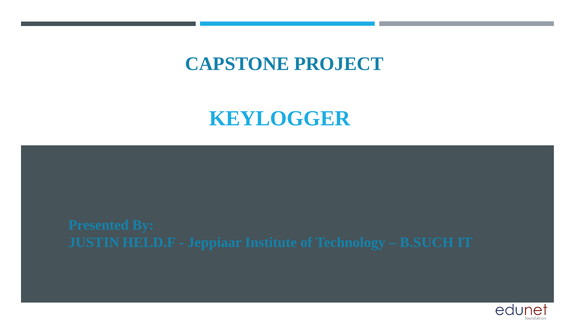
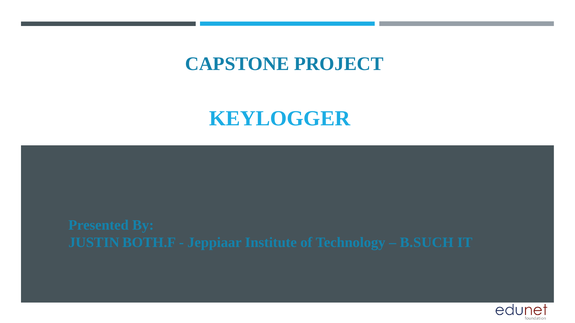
HELD.F: HELD.F -> BOTH.F (149, 243)
